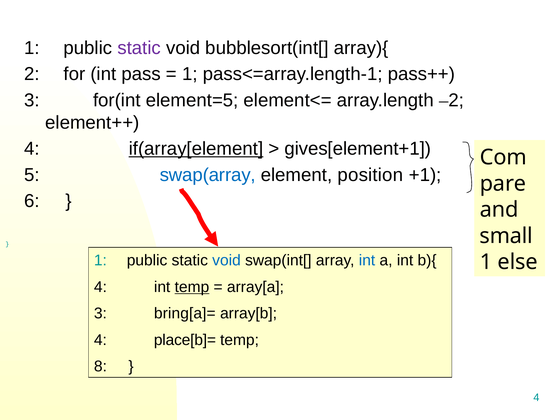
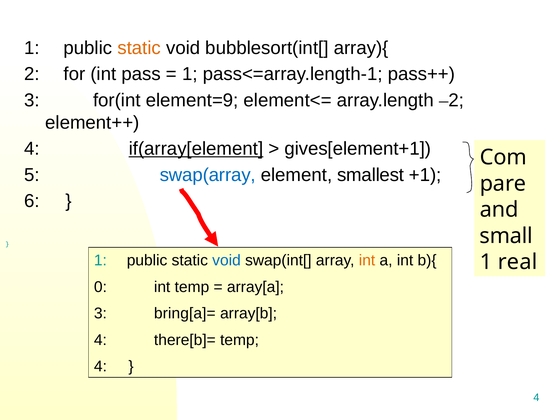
static colour: purple -> orange (139, 48)
element=5: element=5 -> element=9 (192, 100)
position: position -> smallest (371, 175)
int colour: blue -> orange (367, 260)
else: else -> real (518, 262)
4: 4 -> 0 (100, 286)
temp underline: present -> none (192, 286)
place[b]=: place[b]= -> there[b]= (185, 339)
8: 8 -> 4 (100, 366)
